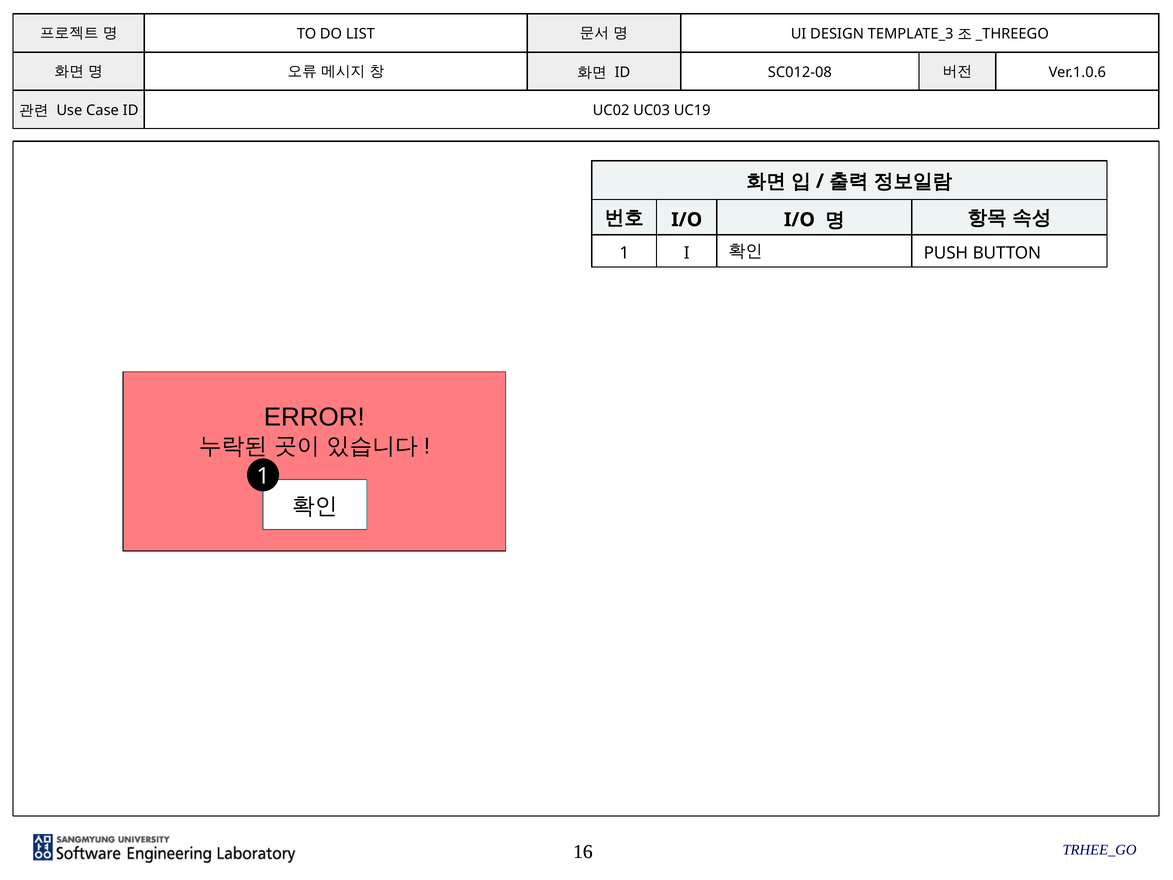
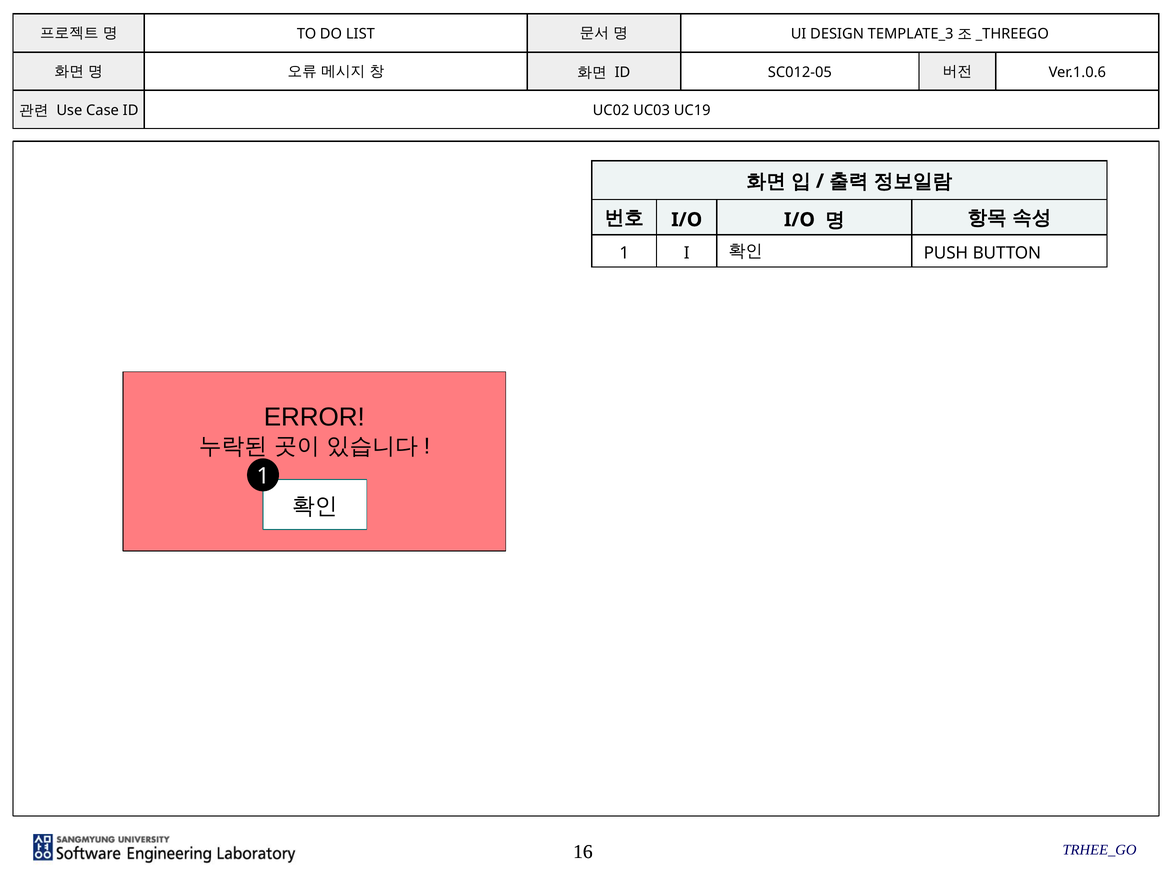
SC012-08: SC012-08 -> SC012-05 (800, 72)
